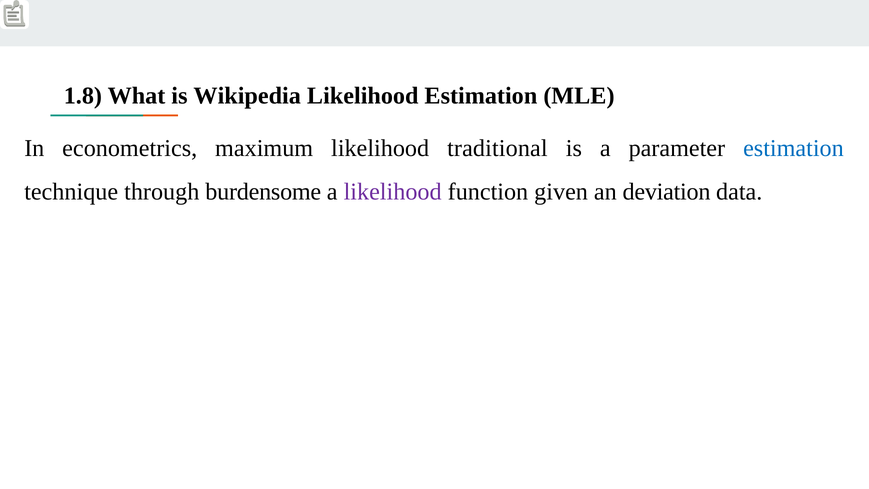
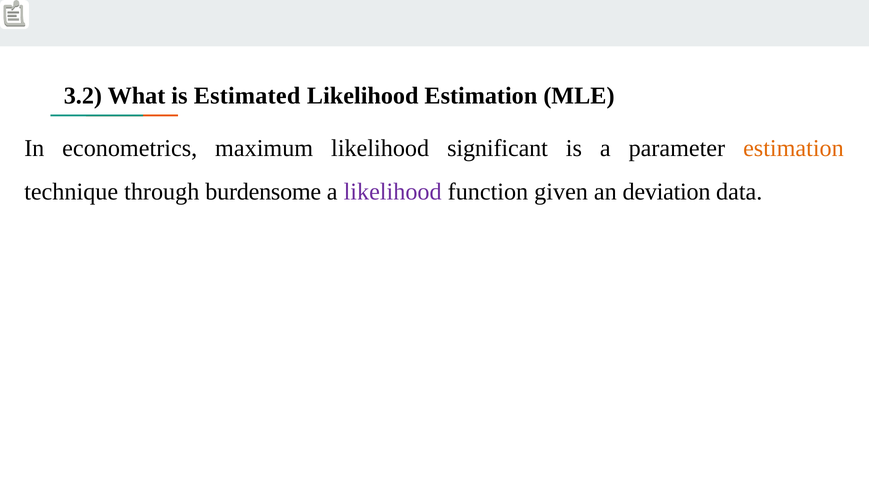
1.8: 1.8 -> 3.2 (83, 96)
Wikipedia: Wikipedia -> Estimated (247, 96)
traditional: traditional -> significant (498, 148)
estimation colour: blue -> orange (793, 148)
